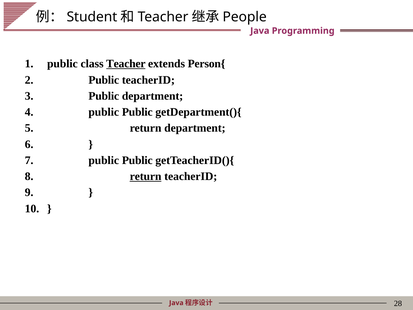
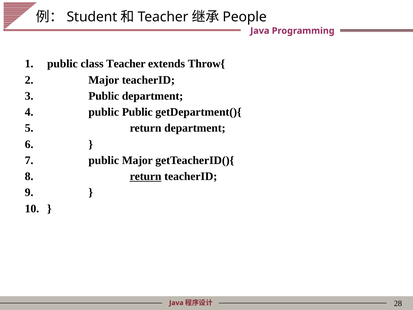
Teacher underline: present -> none (126, 64)
Person{: Person{ -> Throw{ (206, 64)
Public: Public -> Major (104, 80)
Public: Public -> Major (137, 160)
